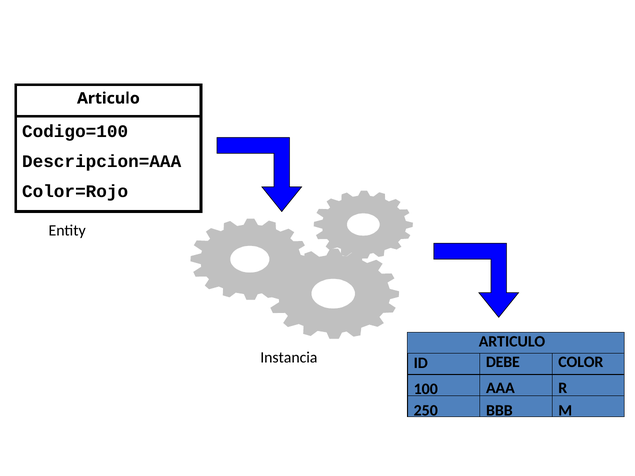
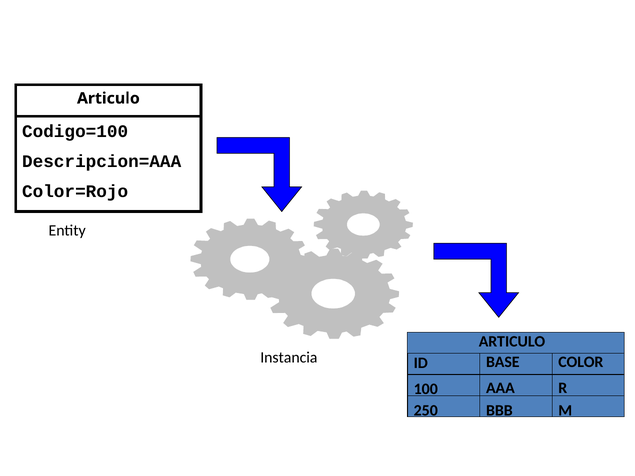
DEBE: DEBE -> BASE (503, 362)
